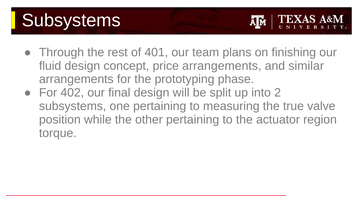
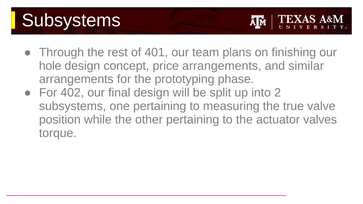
fluid: fluid -> hole (50, 66)
region: region -> valves (320, 120)
